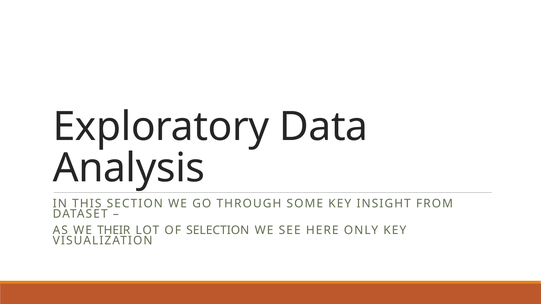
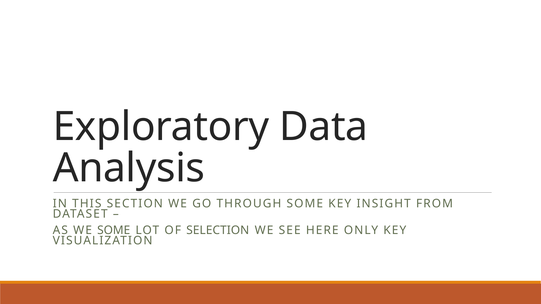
WE THEIR: THEIR -> SOME (114, 231)
